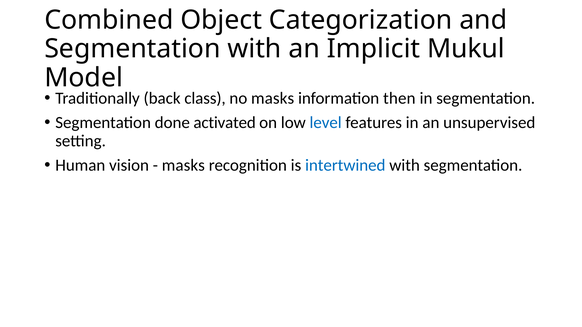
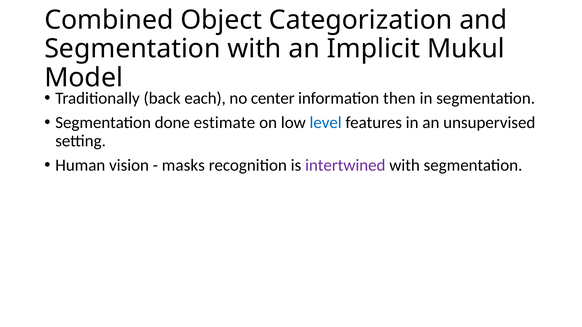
class: class -> each (205, 98)
no masks: masks -> center (273, 98)
activated: activated -> estimate (224, 123)
intertwined colour: blue -> purple (345, 166)
